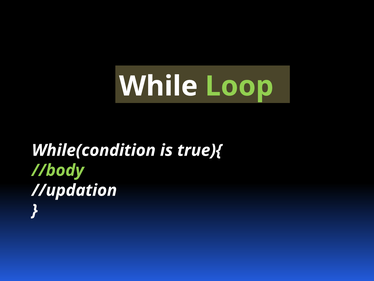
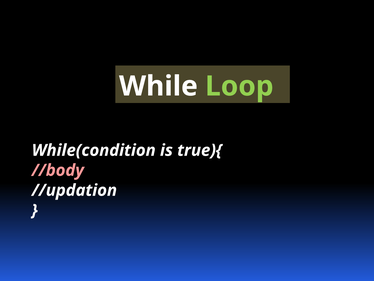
//body colour: light green -> pink (58, 170)
